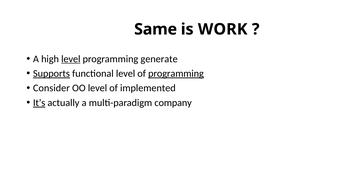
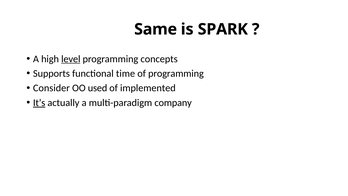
WORK: WORK -> SPARK (223, 29)
generate: generate -> concepts (159, 59)
Supports underline: present -> none (51, 73)
functional level: level -> time (126, 73)
programming underline: present -> none (176, 73)
OO level: level -> used (98, 88)
